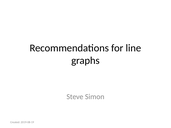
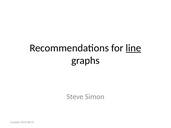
line underline: none -> present (133, 48)
